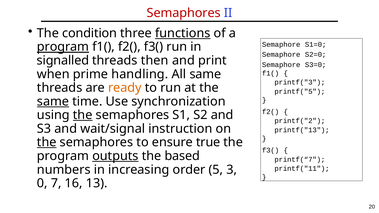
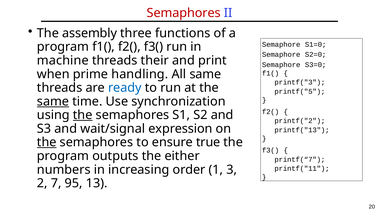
condition: condition -> assembly (90, 33)
functions underline: present -> none (183, 33)
program underline: present -> none (63, 47)
signalled: signalled -> machine (63, 61)
then: then -> their (155, 61)
ready colour: orange -> blue (125, 88)
instruction: instruction -> expression (180, 129)
outputs underline: present -> none (115, 156)
based: based -> either (182, 156)
5: 5 -> 1 (216, 170)
0: 0 -> 2 (42, 183)
16: 16 -> 95 (74, 183)
